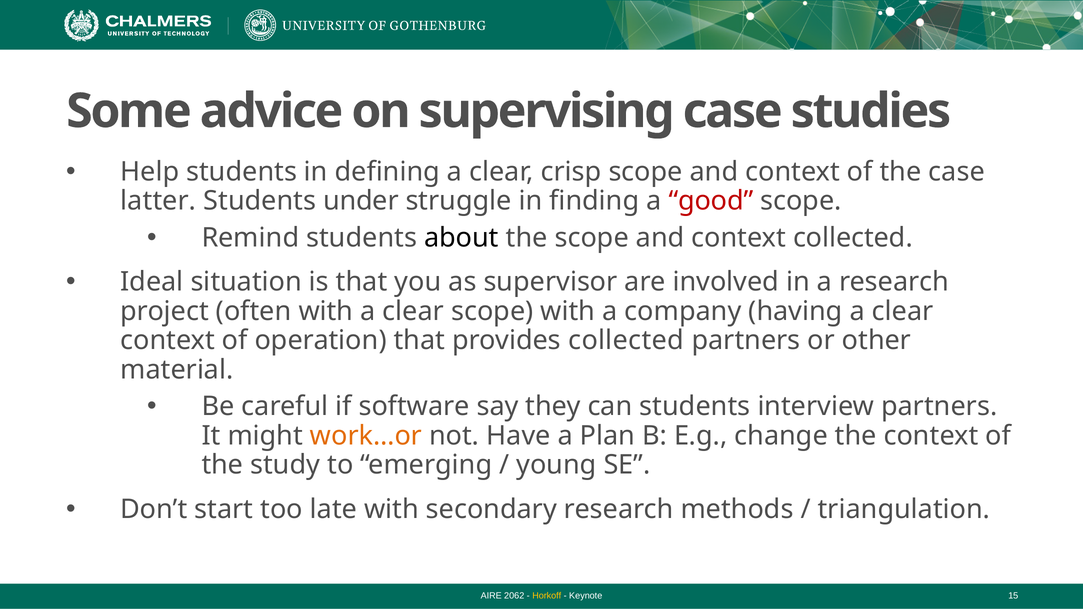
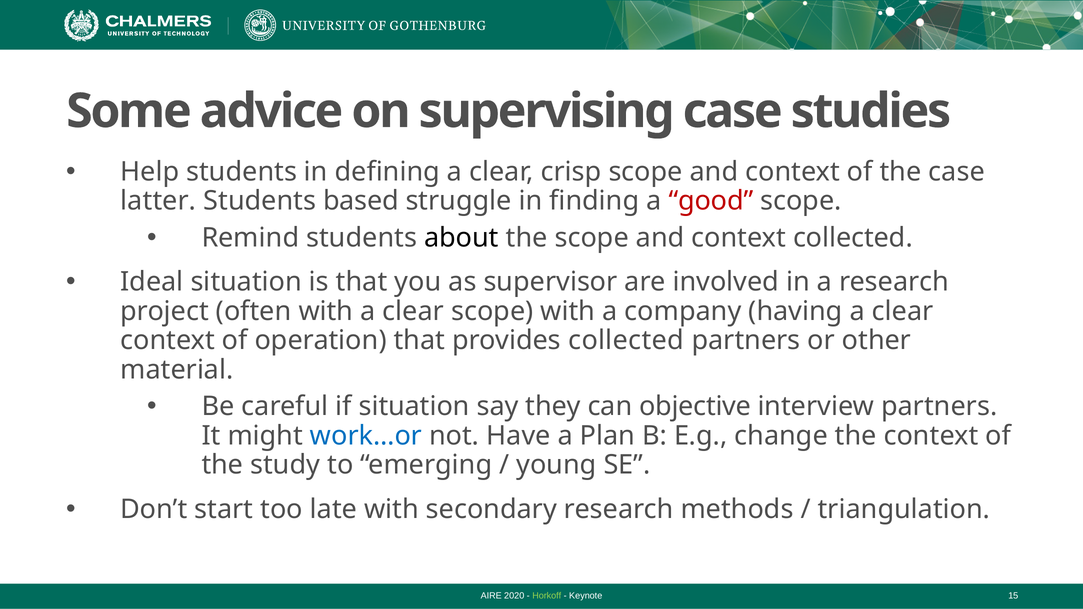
under: under -> based (361, 201)
if software: software -> situation (414, 406)
can students: students -> objective (695, 406)
work…or colour: orange -> blue (366, 436)
2062: 2062 -> 2020 (514, 596)
Horkoff colour: yellow -> light green (547, 596)
